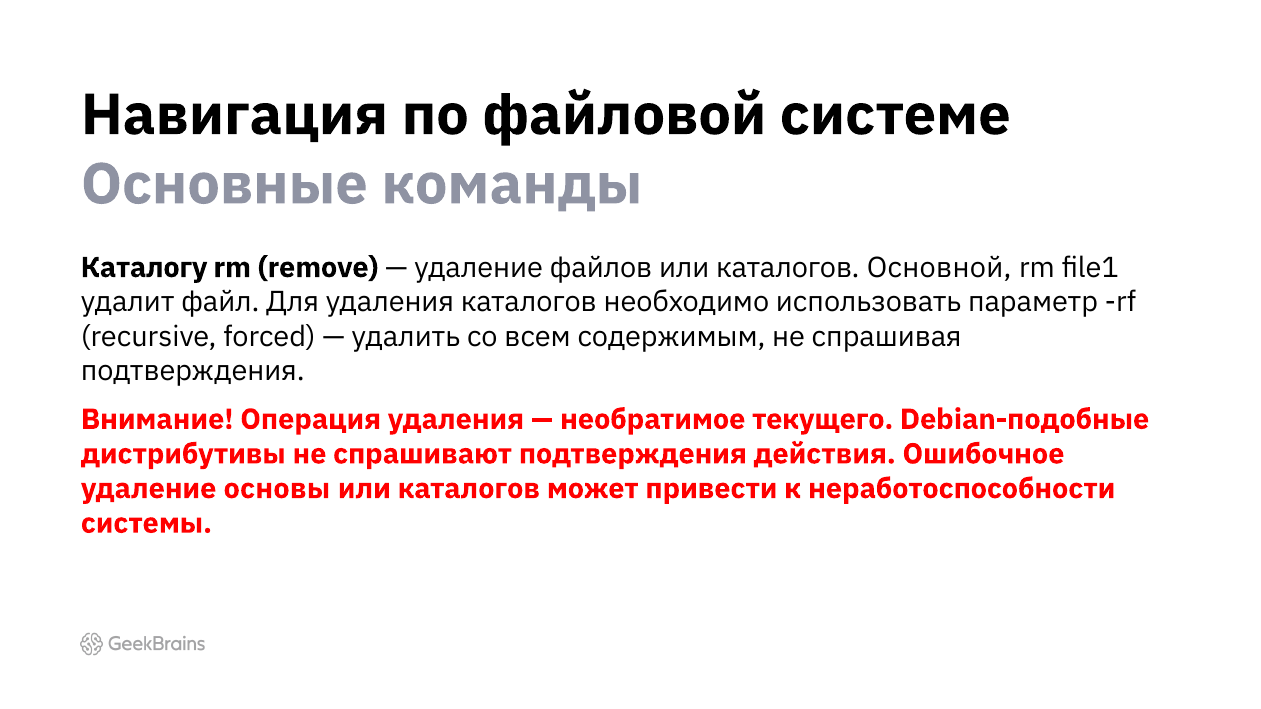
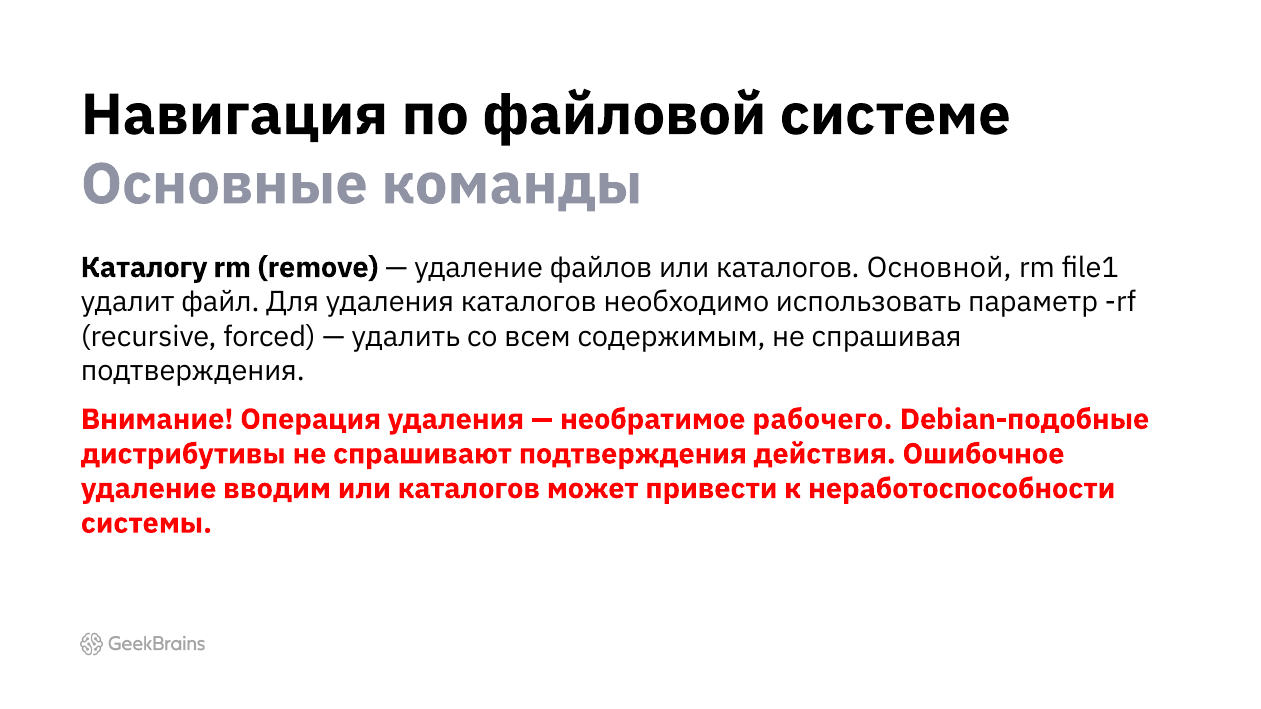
текущего: текущего -> рабочего (823, 419)
основы: основы -> вводим (277, 489)
